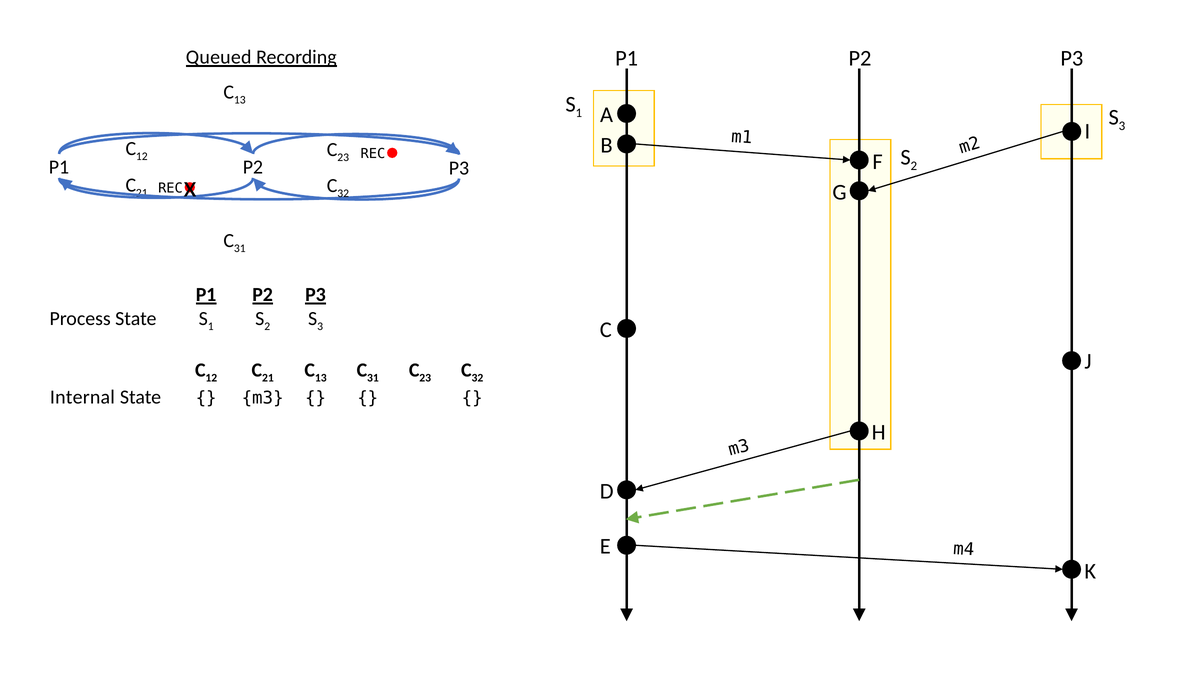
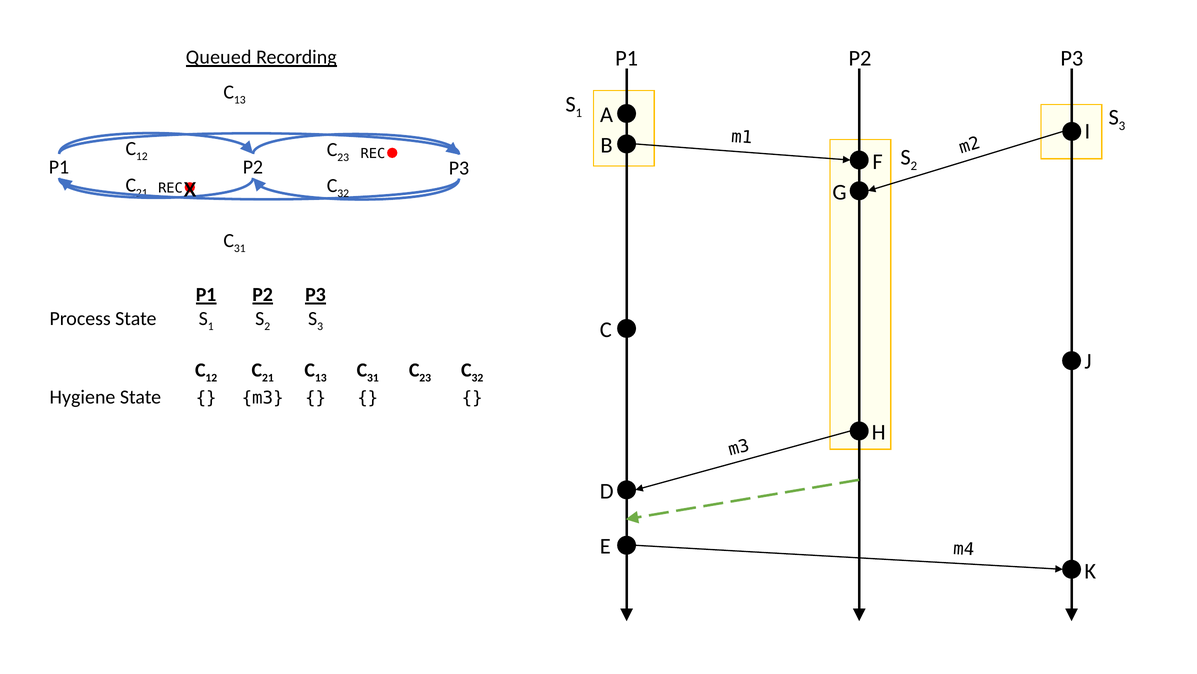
Internal: Internal -> Hygiene (83, 397)
